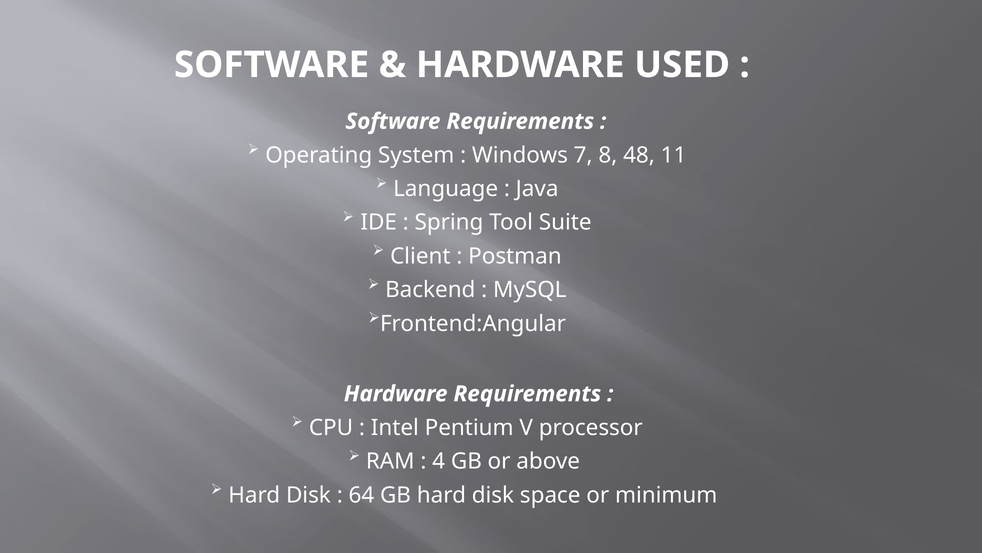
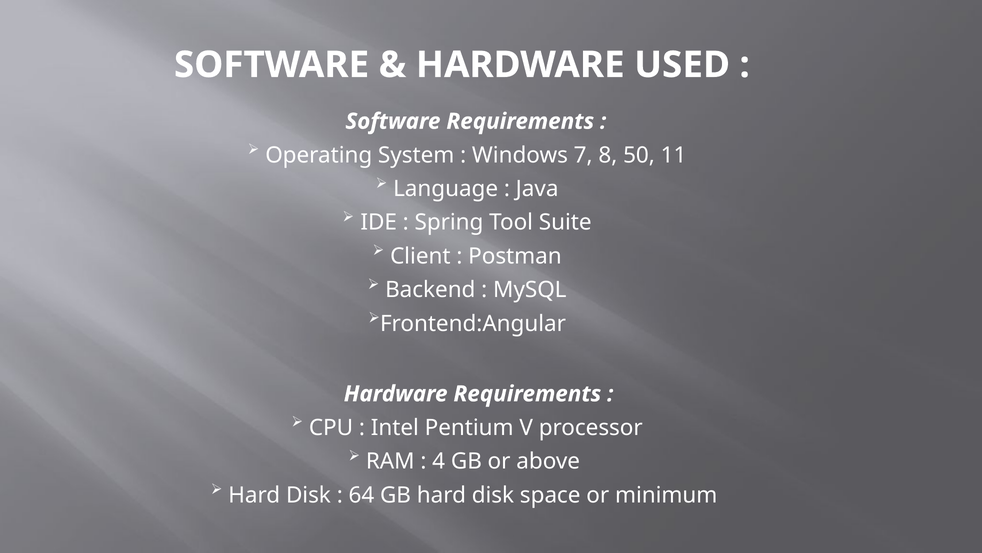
48: 48 -> 50 (639, 155)
